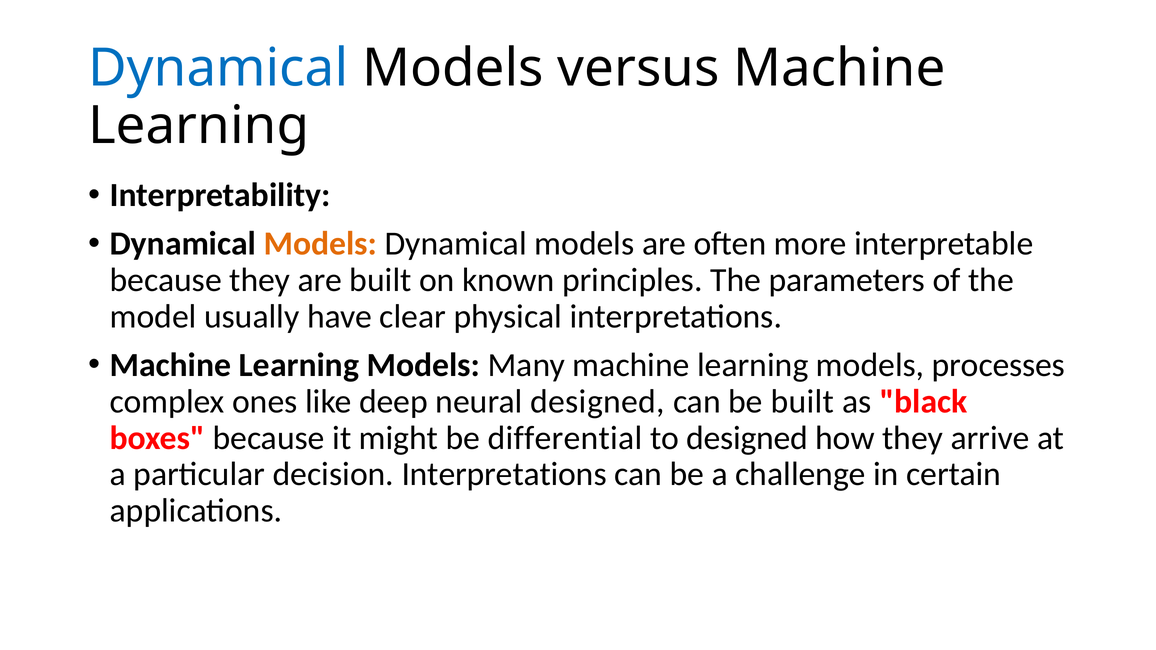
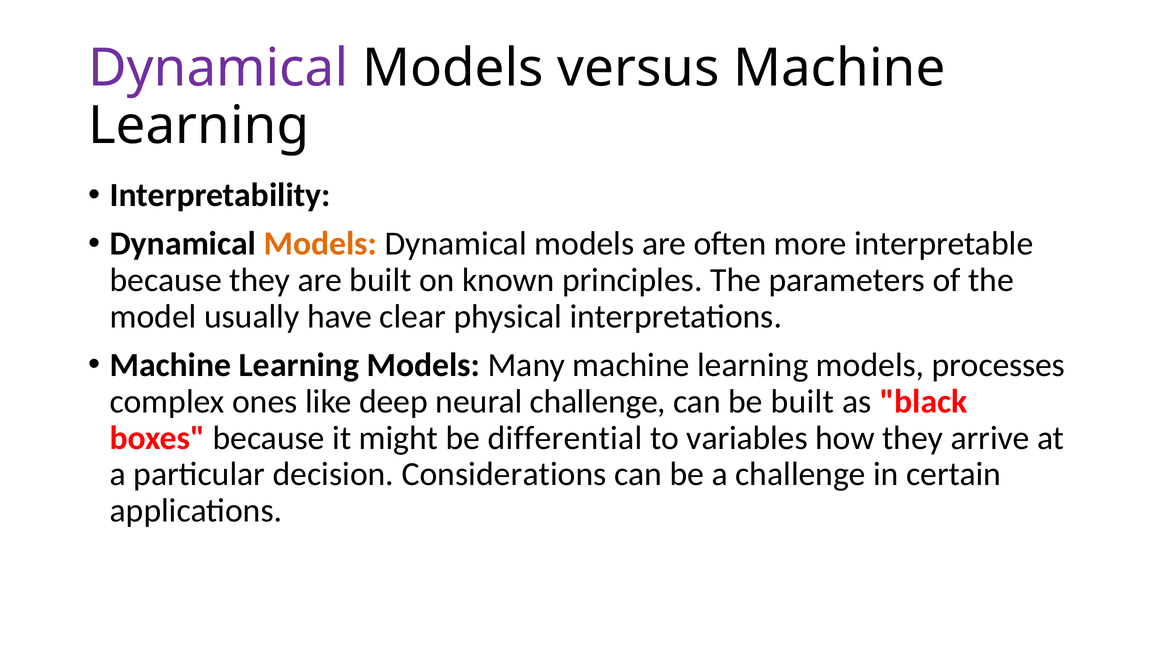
Dynamical colour: blue -> purple (218, 69)
neural designed: designed -> challenge (598, 402)
to designed: designed -> variables (747, 438)
decision Interpretations: Interpretations -> Considerations (504, 474)
